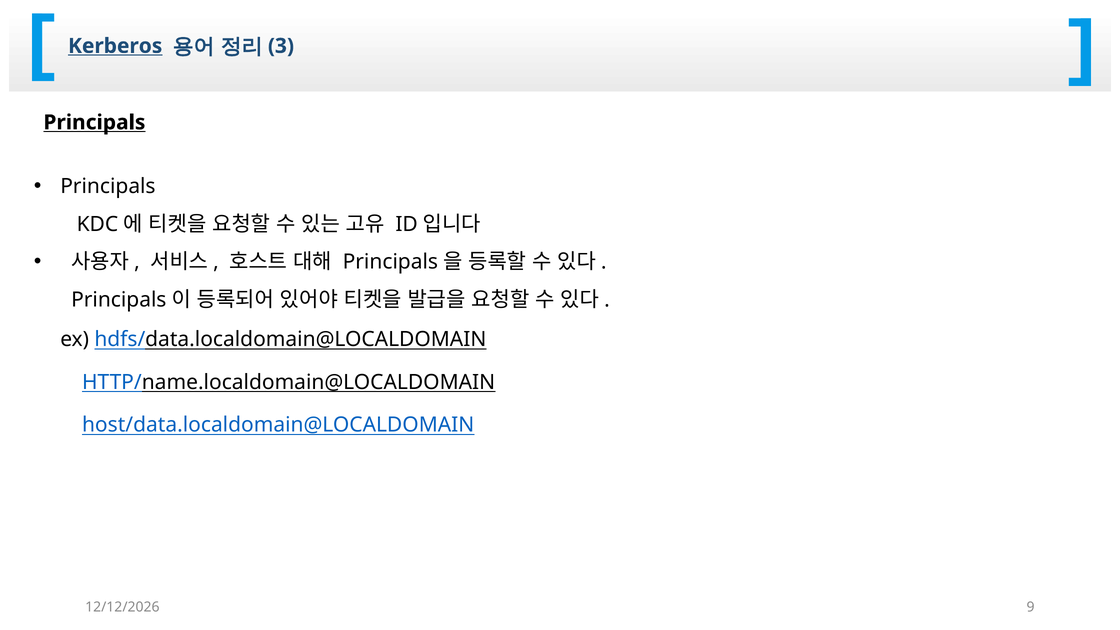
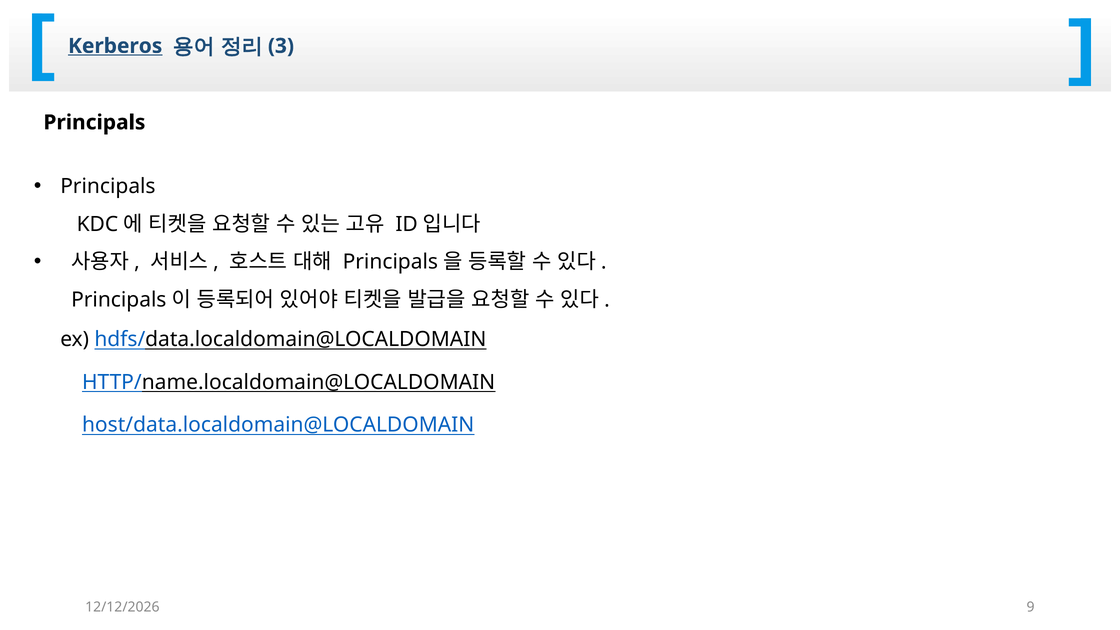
Principals underline: present -> none (94, 122)
